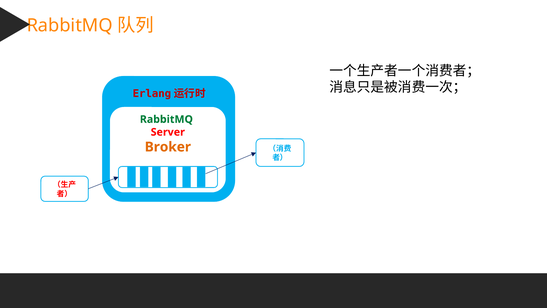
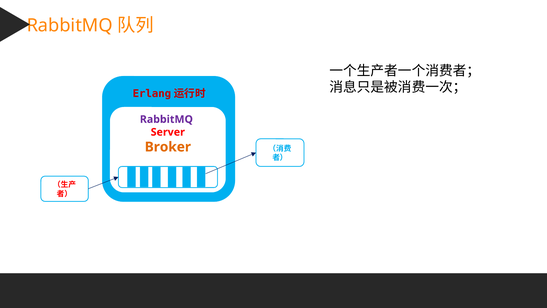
RabbitMQ colour: green -> purple (166, 119)
